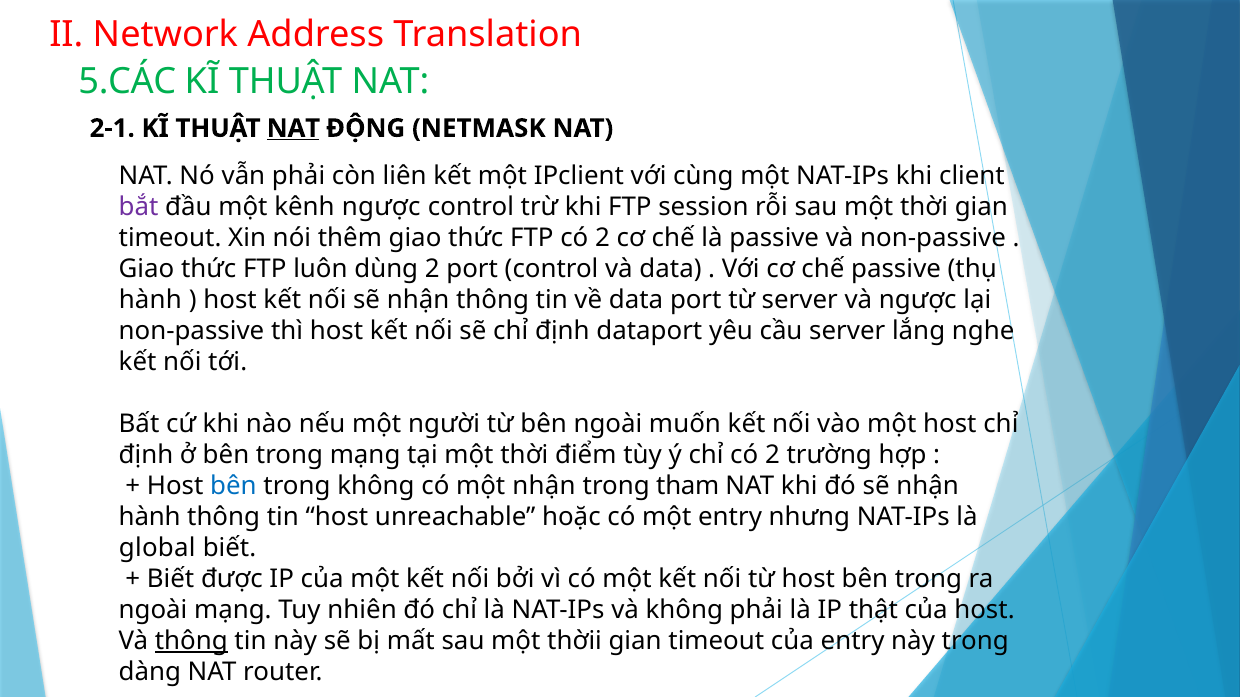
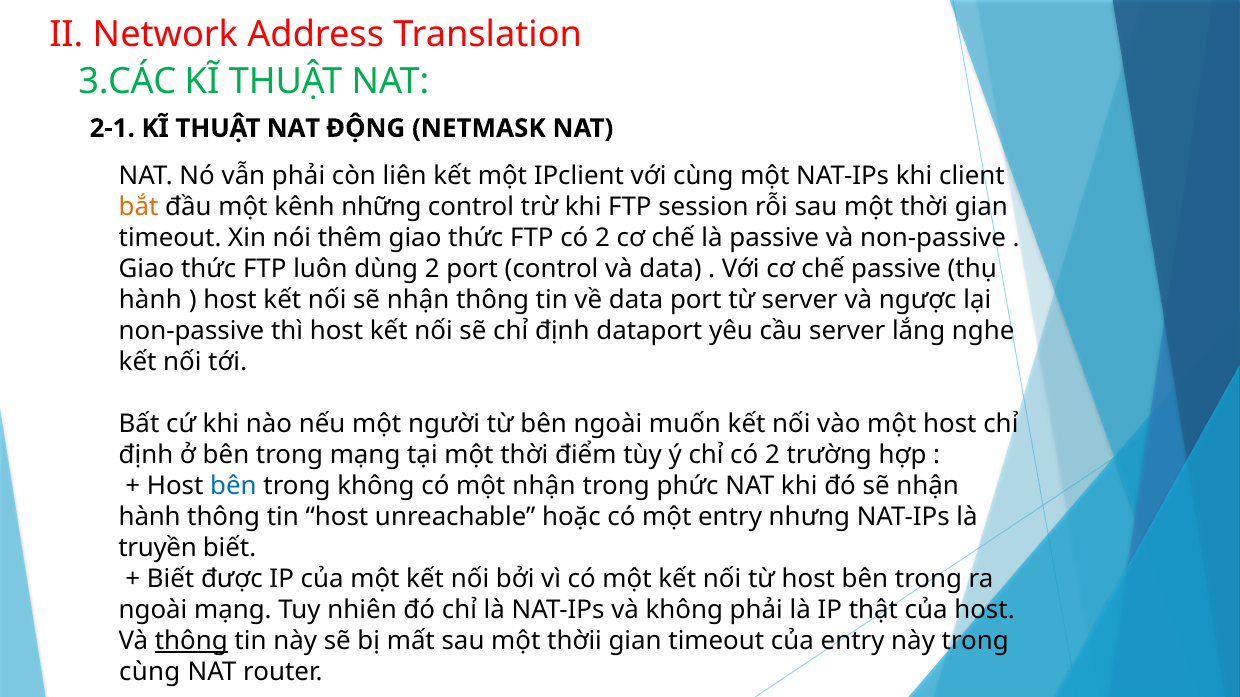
5.CÁC: 5.CÁC -> 3.CÁC (127, 82)
NAT underline: present -> none (293, 128)
bắt colour: purple -> orange (139, 207)
kênh ngược: ngược -> những (381, 207)
tham: tham -> phức (688, 486)
global: global -> truyền (158, 548)
dàng: dàng -> cùng (150, 672)
